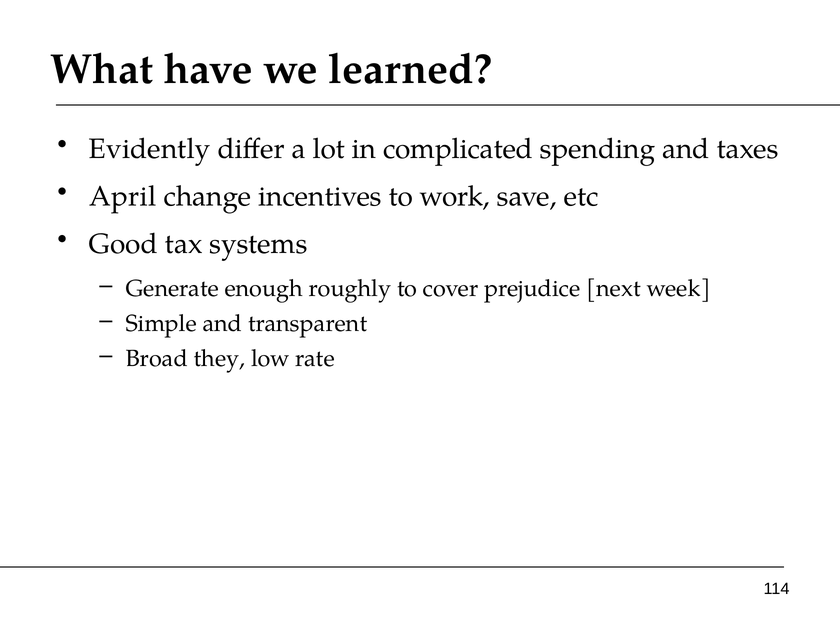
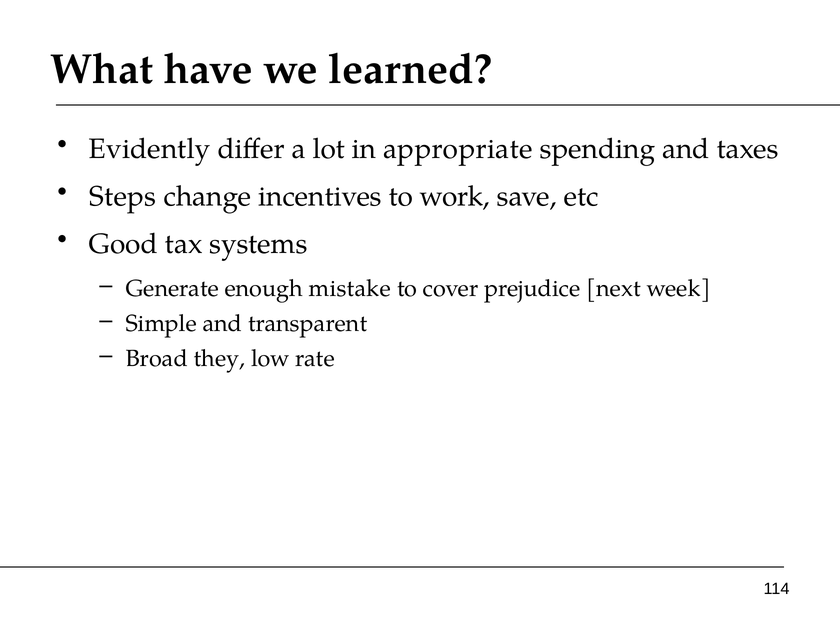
complicated: complicated -> appropriate (458, 149)
April: April -> Steps (123, 197)
roughly: roughly -> mistake (350, 289)
